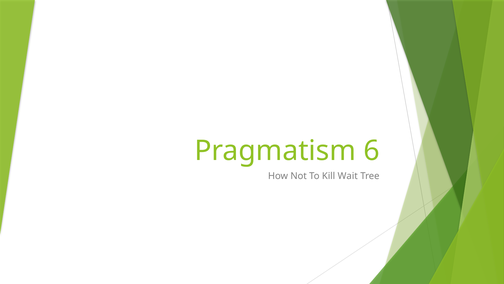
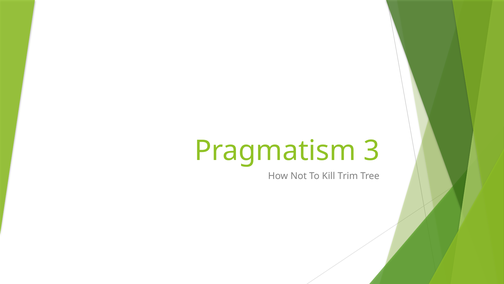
6: 6 -> 3 (371, 151)
Wait: Wait -> Trim (348, 176)
